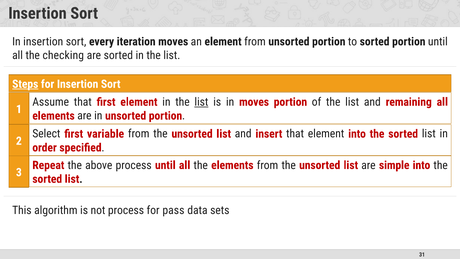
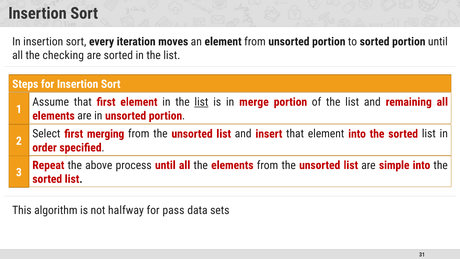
Steps underline: present -> none (25, 84)
in moves: moves -> merge (254, 102)
variable: variable -> merging (106, 134)
not process: process -> halfway (126, 210)
